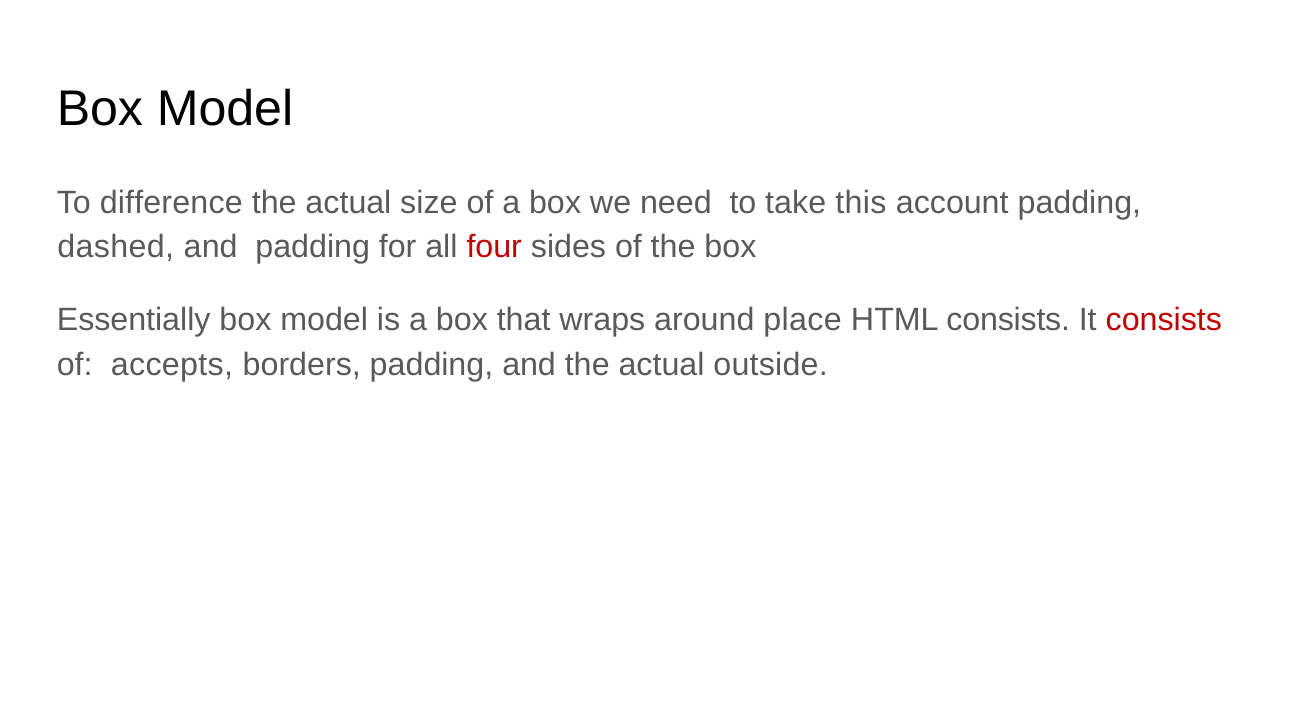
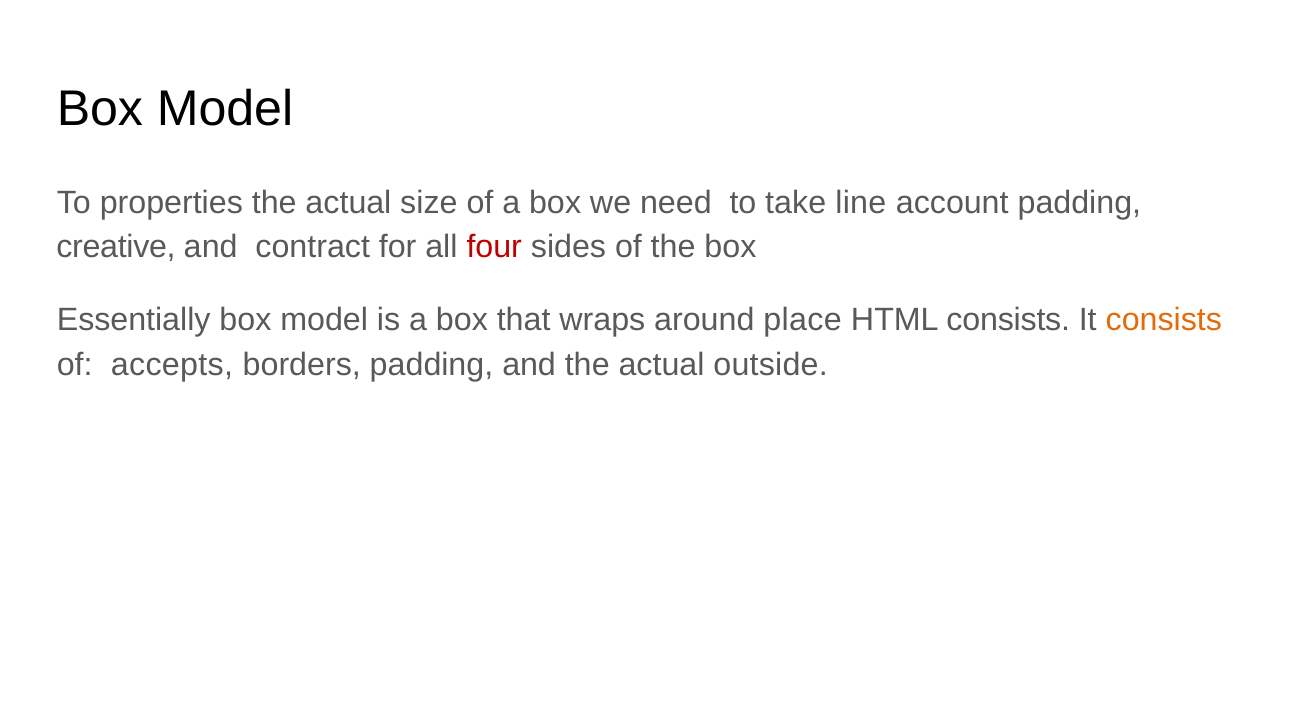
difference: difference -> properties (171, 203)
this: this -> line (861, 203)
dashed: dashed -> creative (116, 247)
and padding: padding -> contract (313, 247)
consists colour: red -> orange (1164, 320)
